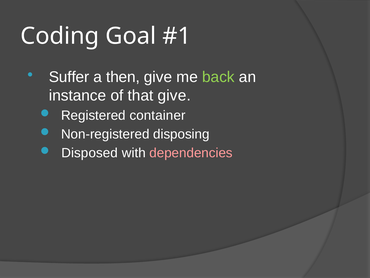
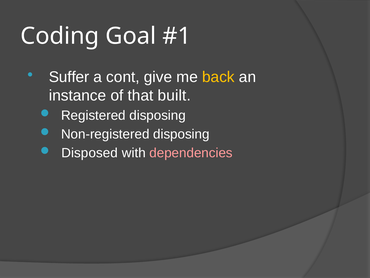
then: then -> cont (123, 77)
back colour: light green -> yellow (218, 77)
that give: give -> built (174, 95)
Registered container: container -> disposing (158, 115)
